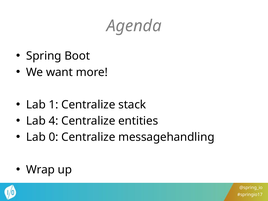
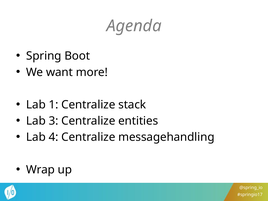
4: 4 -> 3 (54, 121)
0: 0 -> 4 (54, 137)
